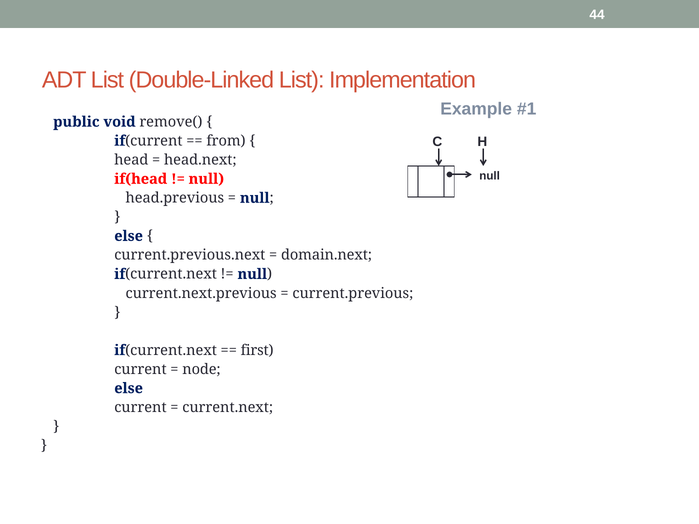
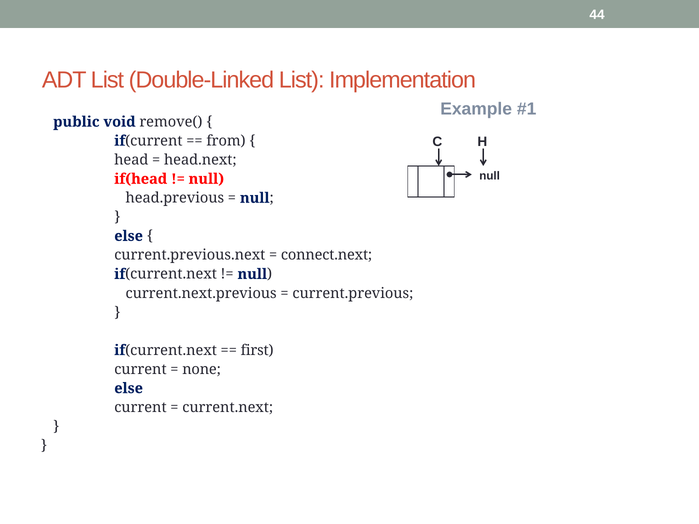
domain.next: domain.next -> connect.next (327, 255)
node: node -> none (202, 369)
